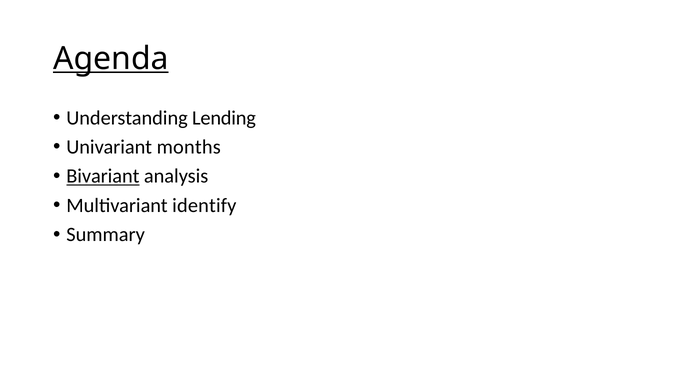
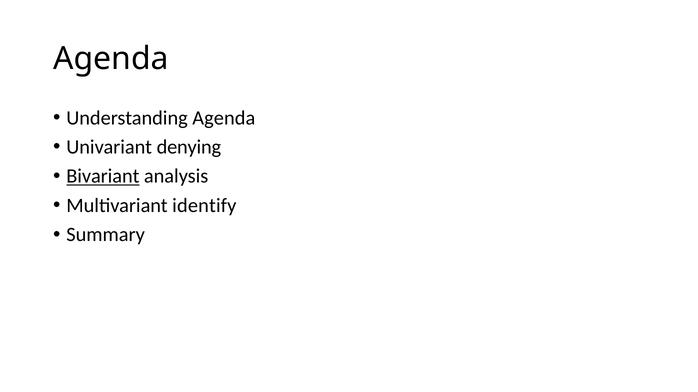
Agenda underline: present -> none (111, 59)
Understanding Lending: Lending -> Agenda (224, 118)
months: months -> denying (189, 147)
